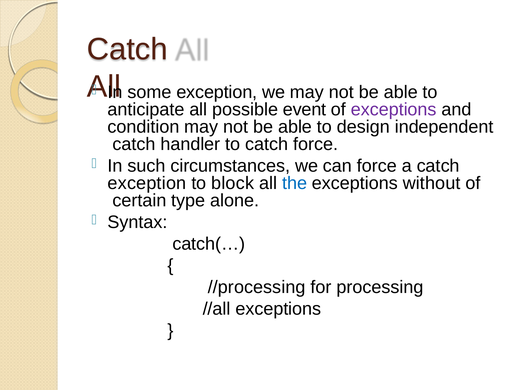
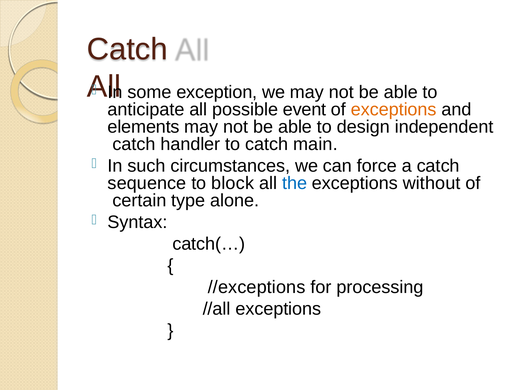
exceptions colour: purple -> orange (394, 110)
condition: condition -> elements (144, 127)
catch force: force -> main (315, 144)
exception: exception -> sequence (147, 183)
//processing: //processing -> //exceptions (257, 287)
